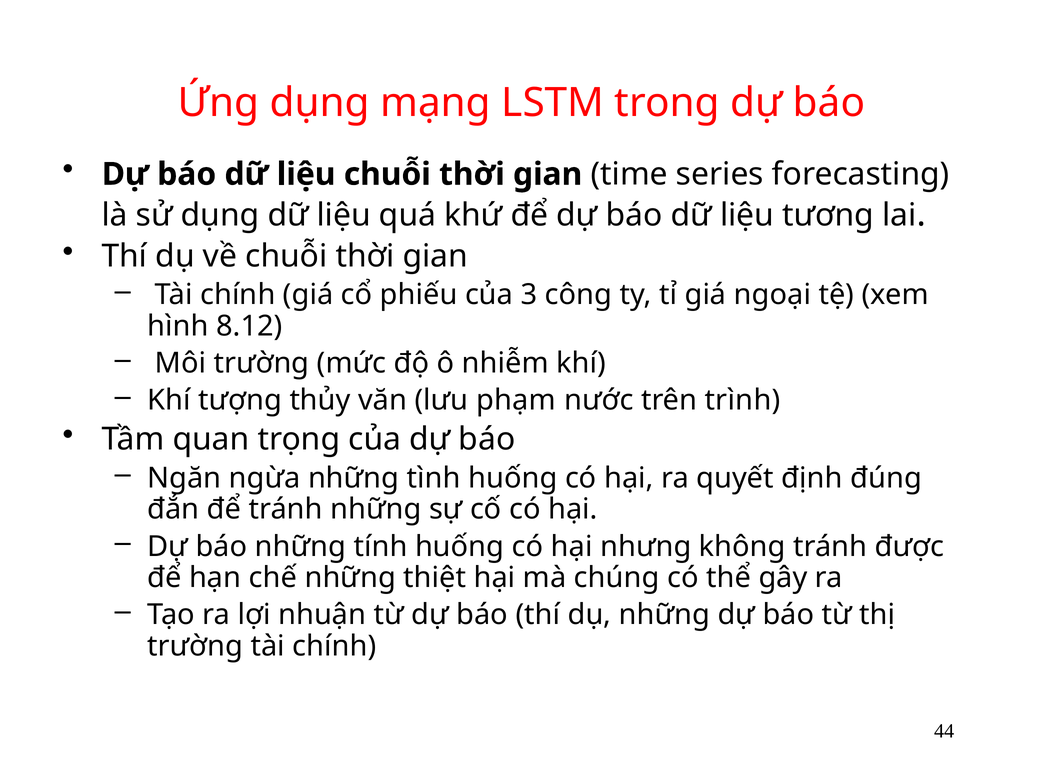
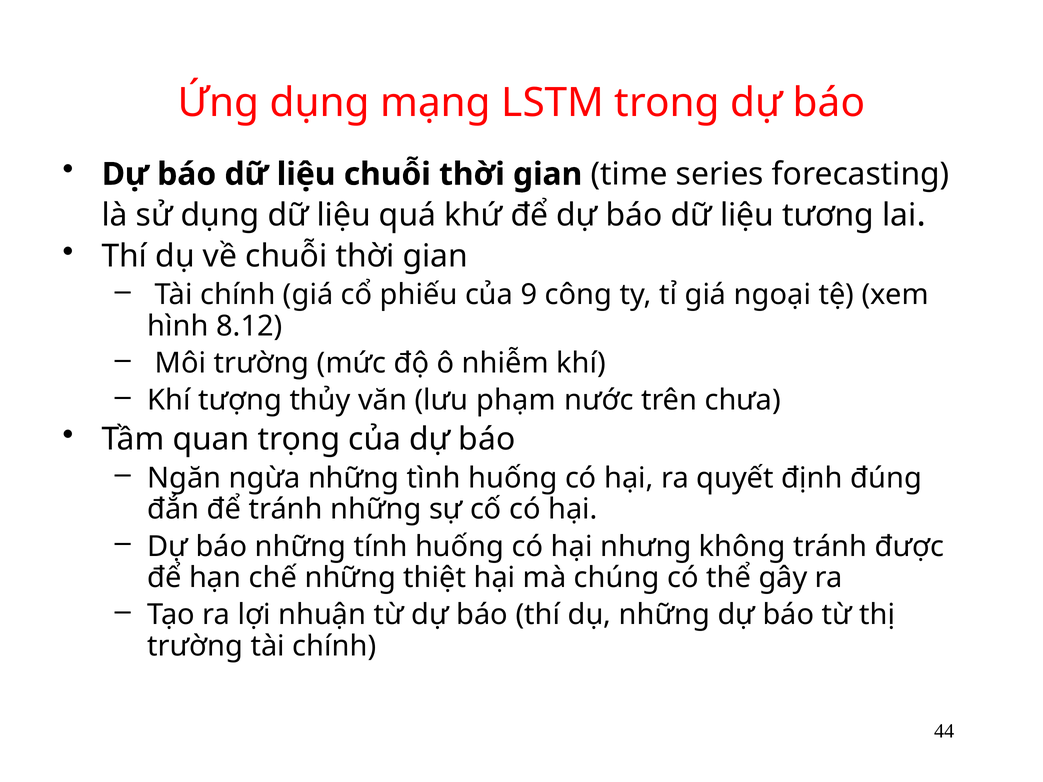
3: 3 -> 9 (529, 295)
trình: trình -> chưa (743, 400)
